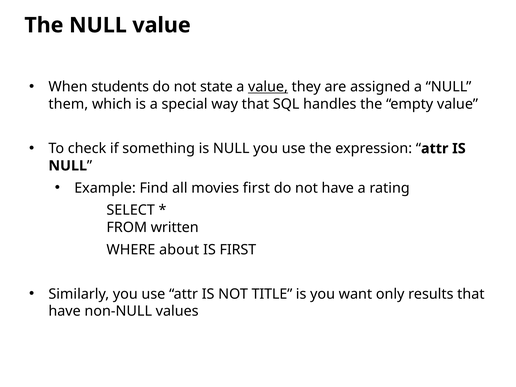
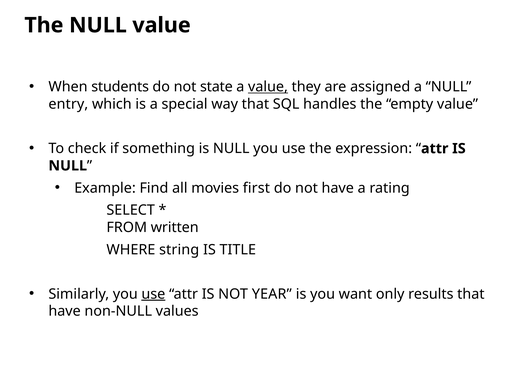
them: them -> entry (68, 104)
about: about -> string (179, 250)
IS FIRST: FIRST -> TITLE (238, 250)
use underline: none -> present (153, 294)
TITLE: TITLE -> YEAR (272, 294)
